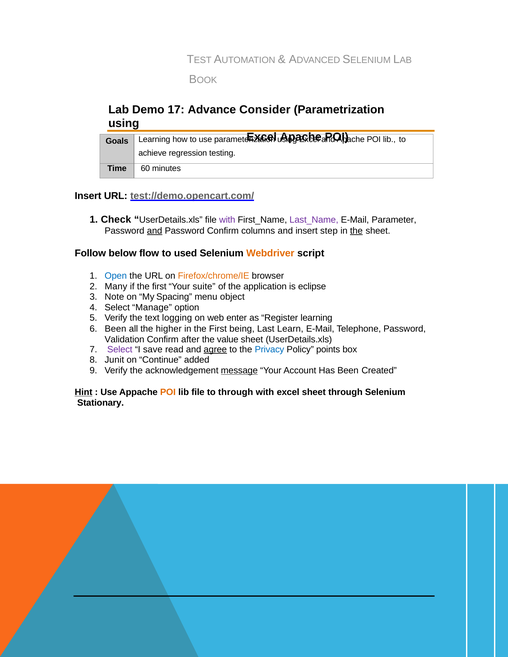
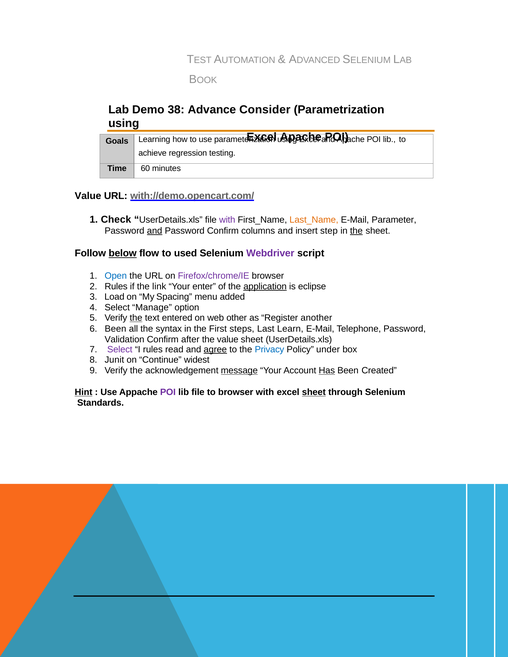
17: 17 -> 38 (176, 110)
Insert: Insert -> Value (88, 196)
test://demo.opencart.com/: test://demo.opencart.com/ -> with://demo.opencart.com/ (192, 196)
Last_Name colour: purple -> orange (314, 220)
below underline: none -> present (123, 253)
Webdriver colour: orange -> purple (270, 253)
Firefox/chrome/IE colour: orange -> purple (214, 276)
Many: Many -> Rules (116, 287)
if the first: first -> link (159, 287)
suite: suite -> enter (204, 287)
application underline: none -> present (265, 287)
Note: Note -> Load (114, 297)
object: object -> added (232, 297)
the underline: none -> present (136, 318)
logging: logging -> entered (177, 318)
enter: enter -> other (237, 318)
Register learning: learning -> another (316, 318)
higher: higher -> syntax (169, 329)
being: being -> steps (242, 329)
I save: save -> rules (153, 350)
points: points -> under (328, 350)
added: added -> widest (197, 360)
Has underline: none -> present (327, 371)
POI colour: orange -> purple (168, 393)
to through: through -> browser (236, 393)
sheet underline: none -> present (314, 393)
Stationary: Stationary -> Standards (101, 403)
